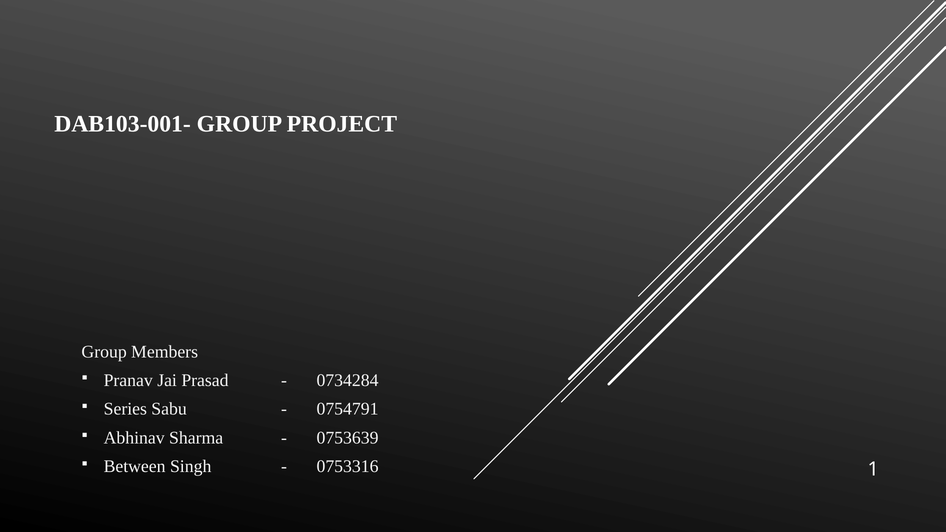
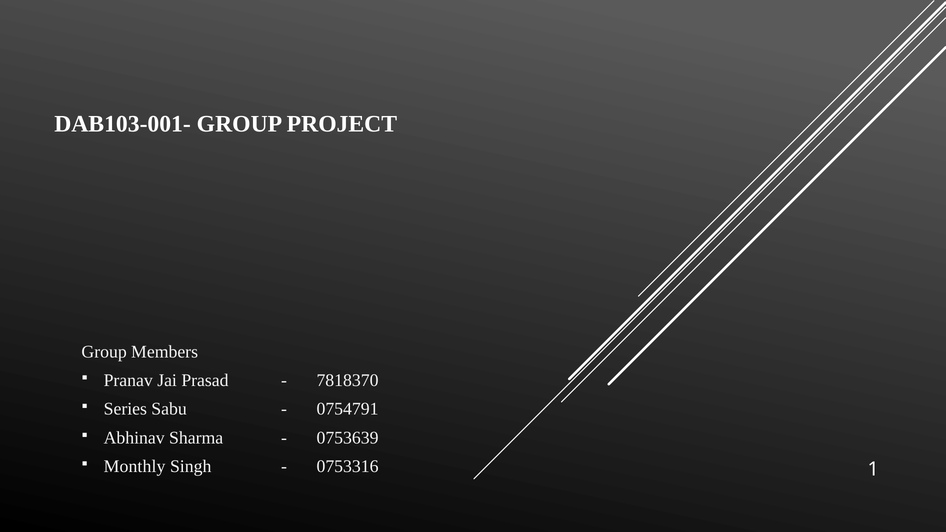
0734284: 0734284 -> 7818370 (348, 380)
Between: Between -> Monthly (135, 466)
